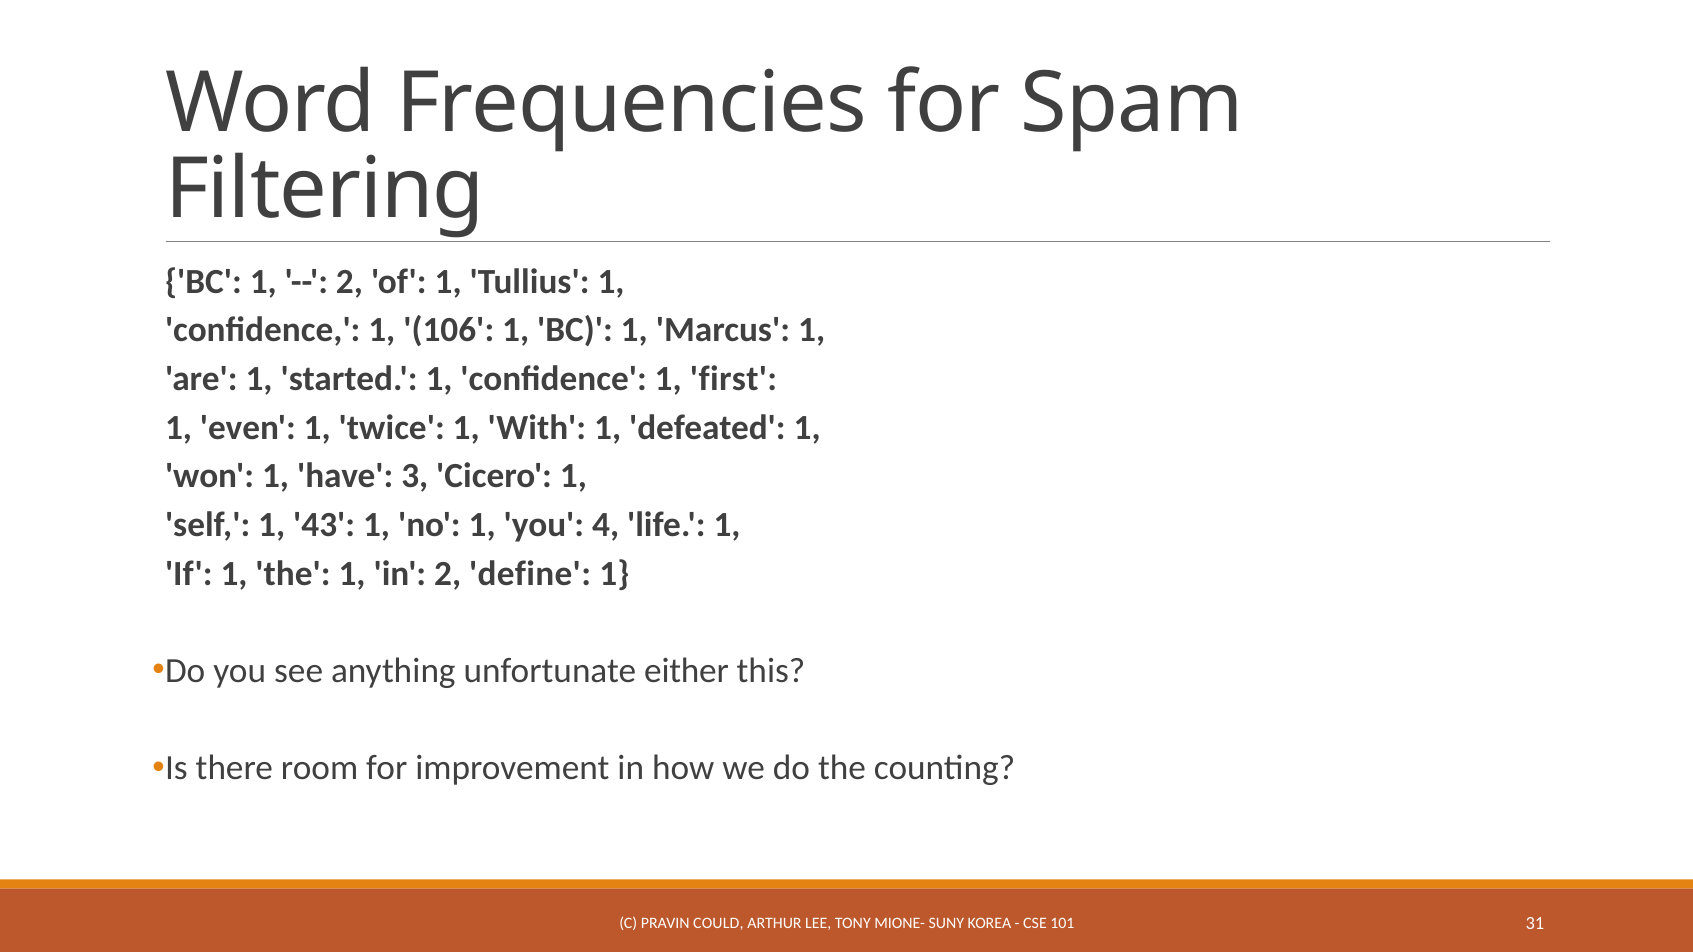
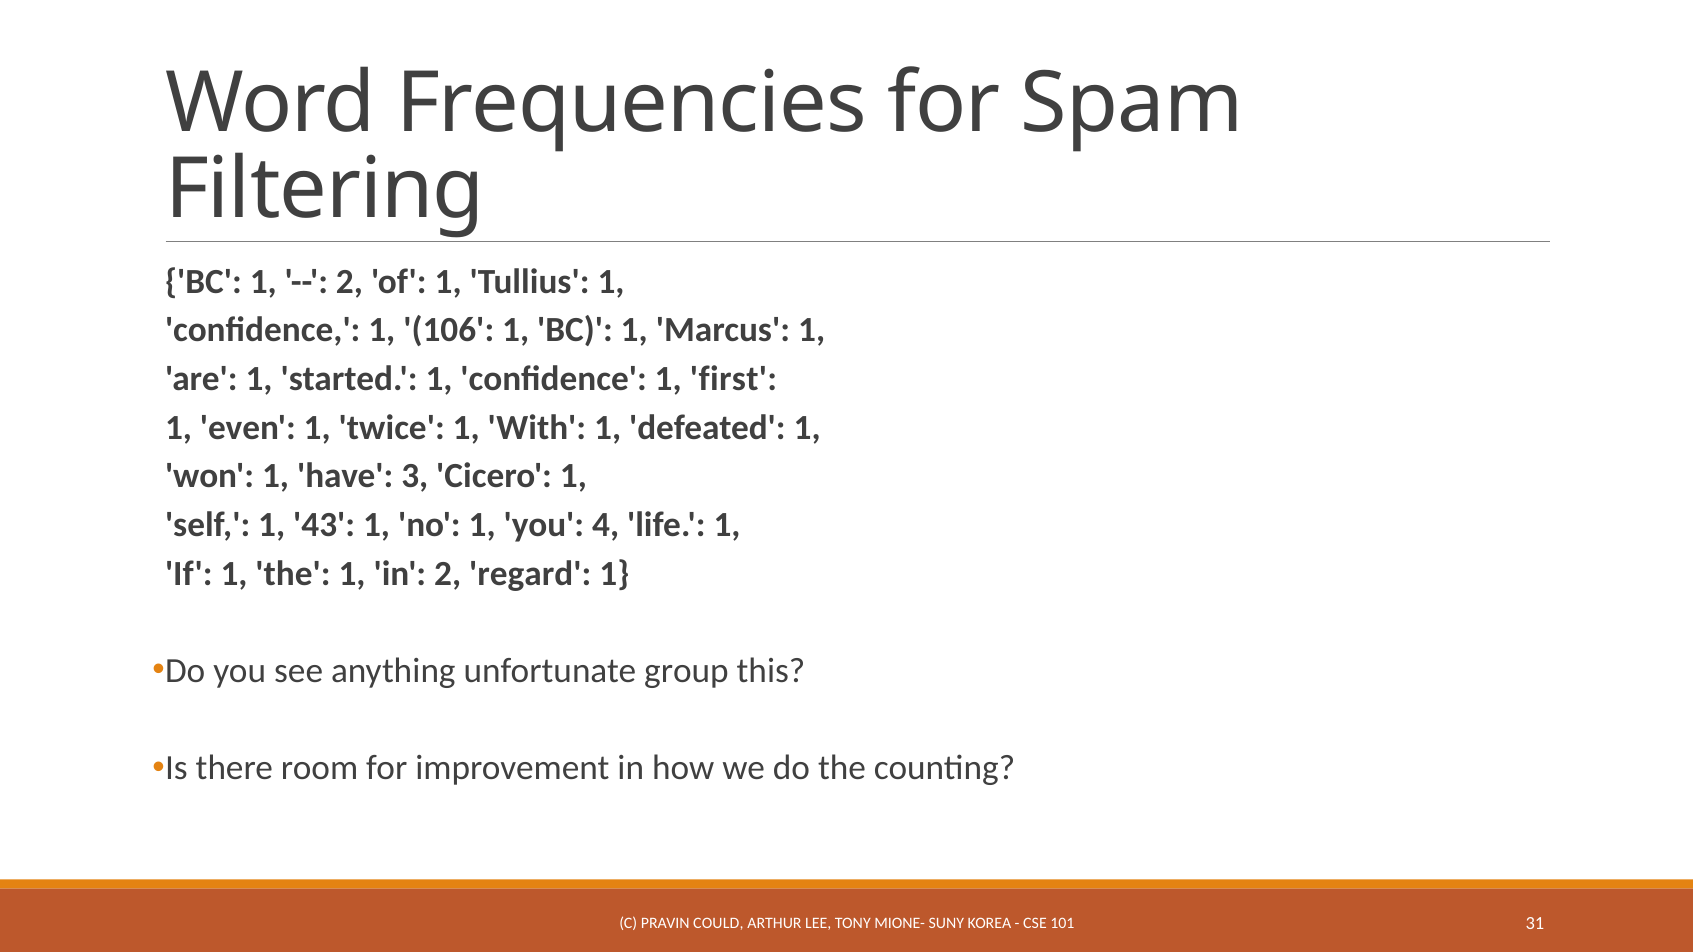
define: define -> regard (530, 574)
either: either -> group (686, 671)
